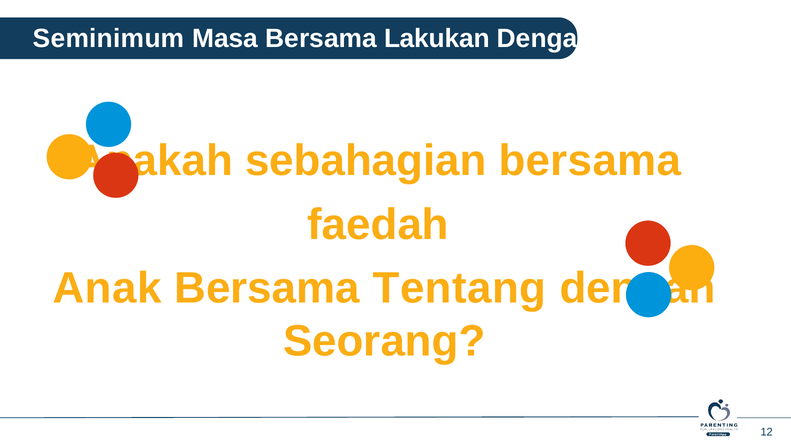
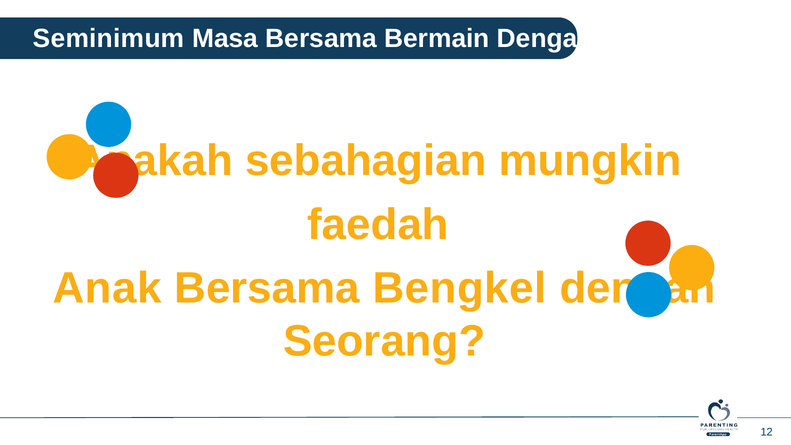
Lakukan: Lakukan -> Bermain (437, 39)
sebahagian bersama: bersama -> mungkin (590, 161)
Tentang: Tentang -> Bengkel (459, 288)
